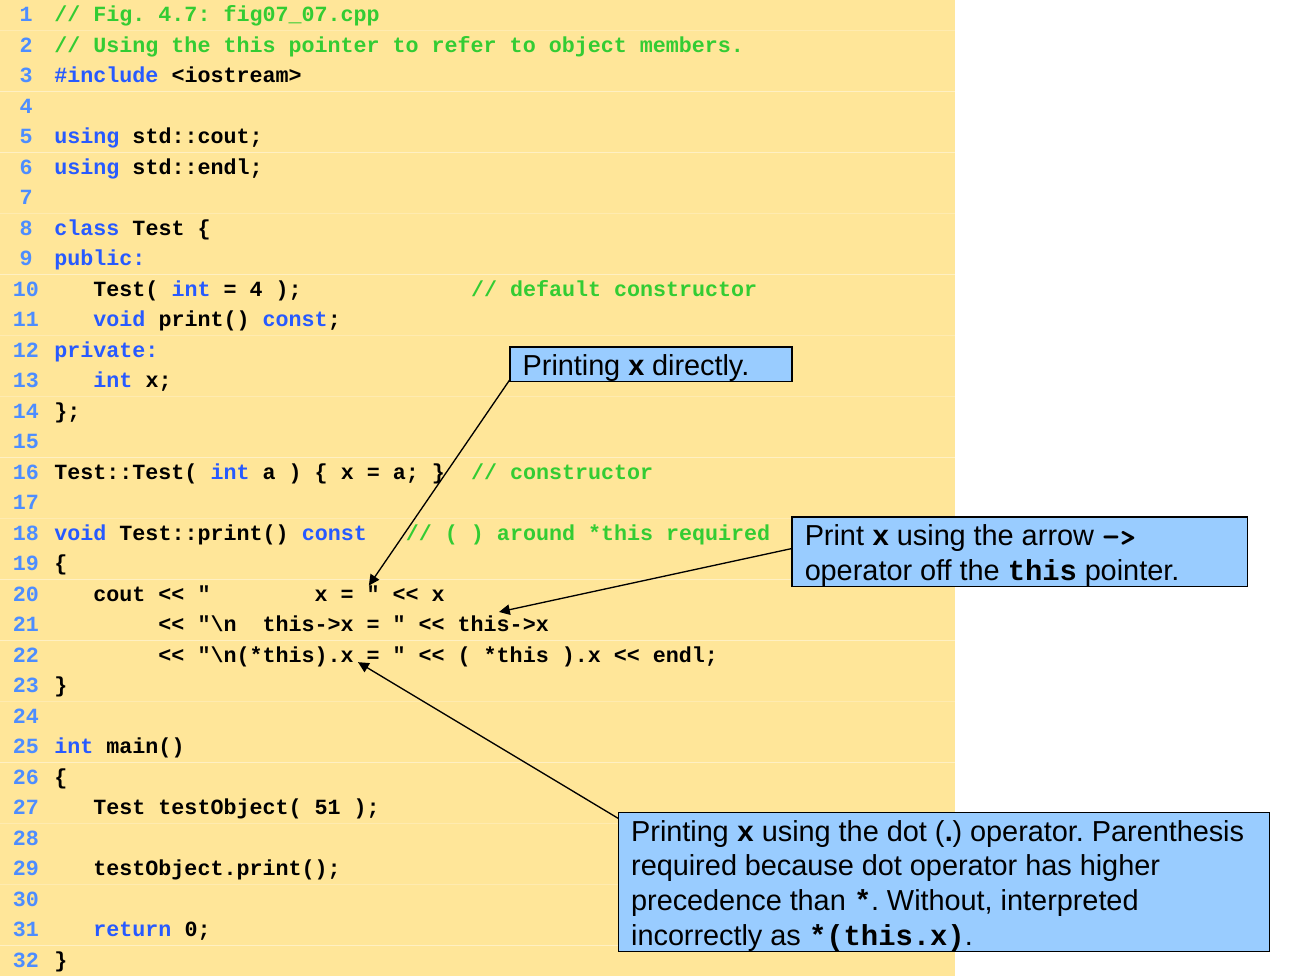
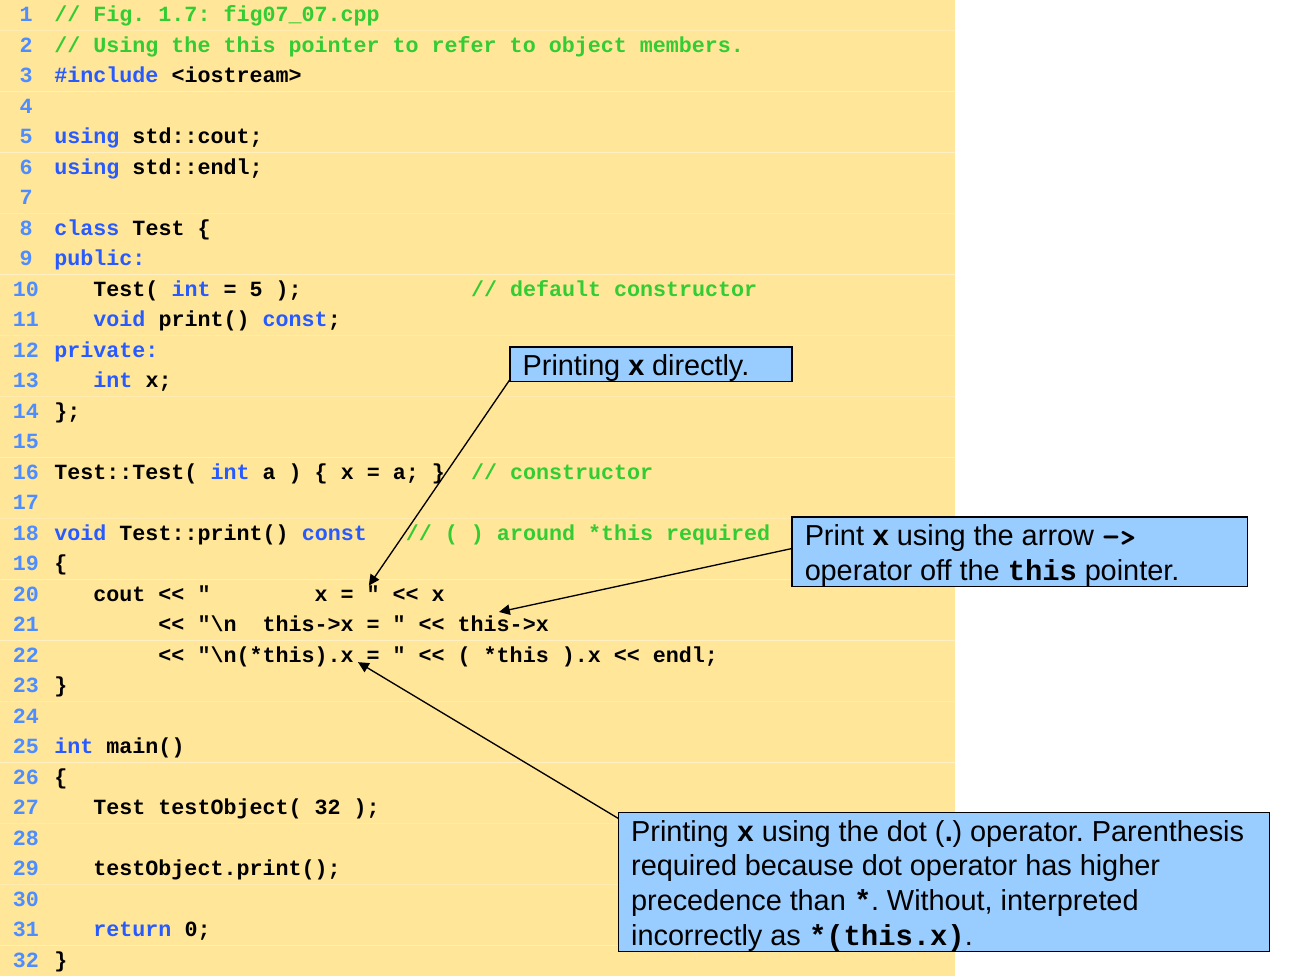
4.7: 4.7 -> 1.7 (184, 15)
4: 4 -> 5 (256, 289)
testObject( 51: 51 -> 32 (328, 808)
